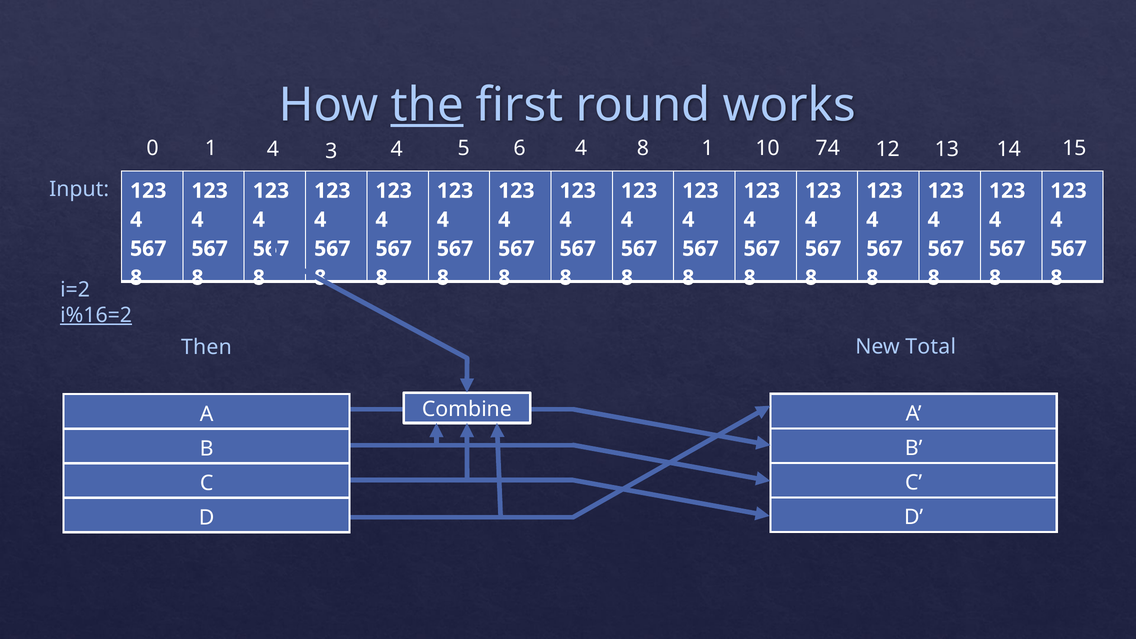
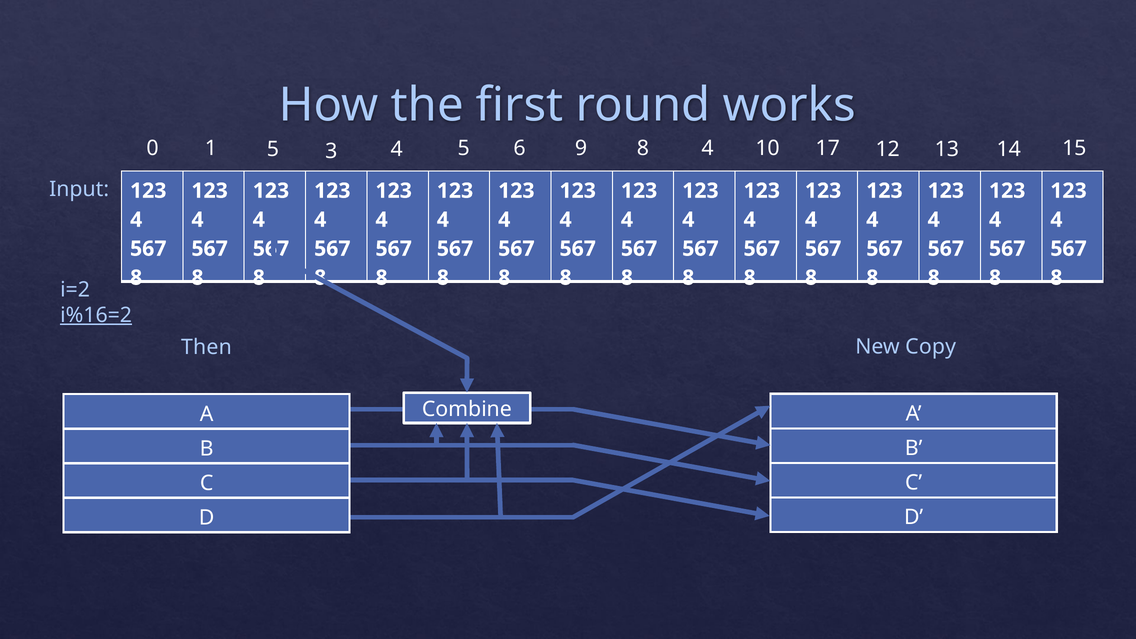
the underline: present -> none (427, 105)
1 4: 4 -> 5 (273, 149)
6 4: 4 -> 9 (581, 148)
8 1: 1 -> 4 (708, 148)
74: 74 -> 17 (828, 148)
Total: Total -> Copy (931, 347)
